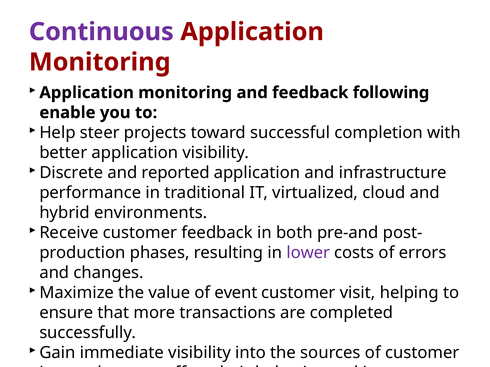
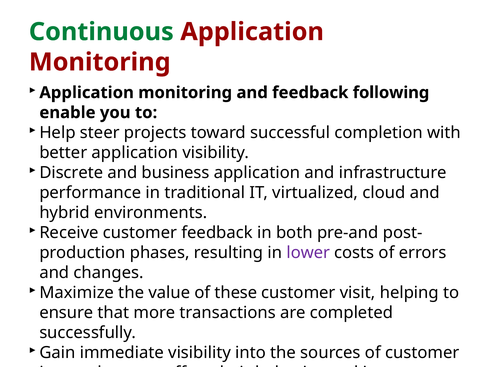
Continuous colour: purple -> green (101, 32)
and reported: reported -> business (176, 173)
event: event -> these (236, 293)
